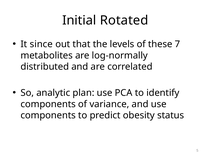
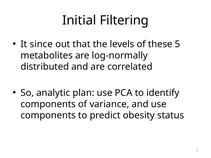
Rotated: Rotated -> Filtering (124, 20)
these 7: 7 -> 5 (177, 44)
